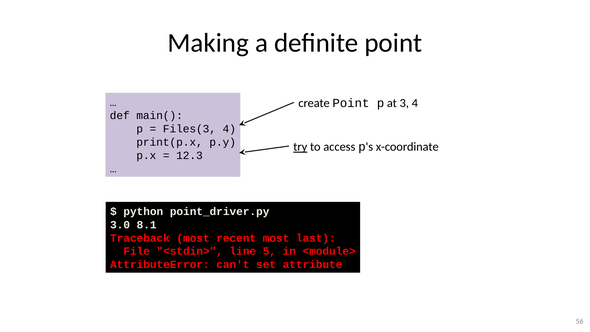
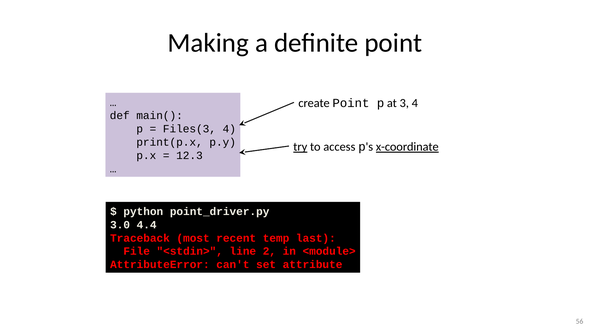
x-coordinate underline: none -> present (407, 147)
8.1: 8.1 -> 4.4 (147, 225)
recent most: most -> temp (276, 238)
5: 5 -> 2 (269, 251)
